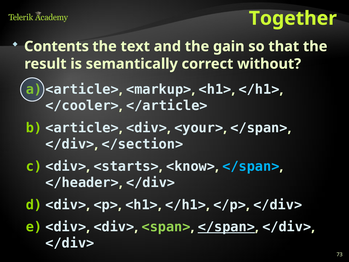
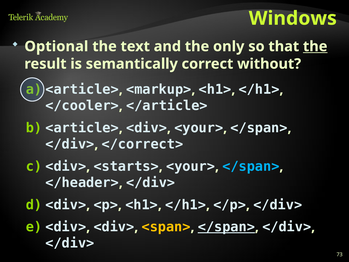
Together: Together -> Windows (293, 18)
Contents: Contents -> Optional (56, 46)
gain: gain -> only (229, 46)
the underline: none -> present (315, 46)
</section>: </section> -> </correct> (142, 144)
<know>: <know> -> <your> (191, 166)
<span> colour: light green -> yellow (166, 227)
